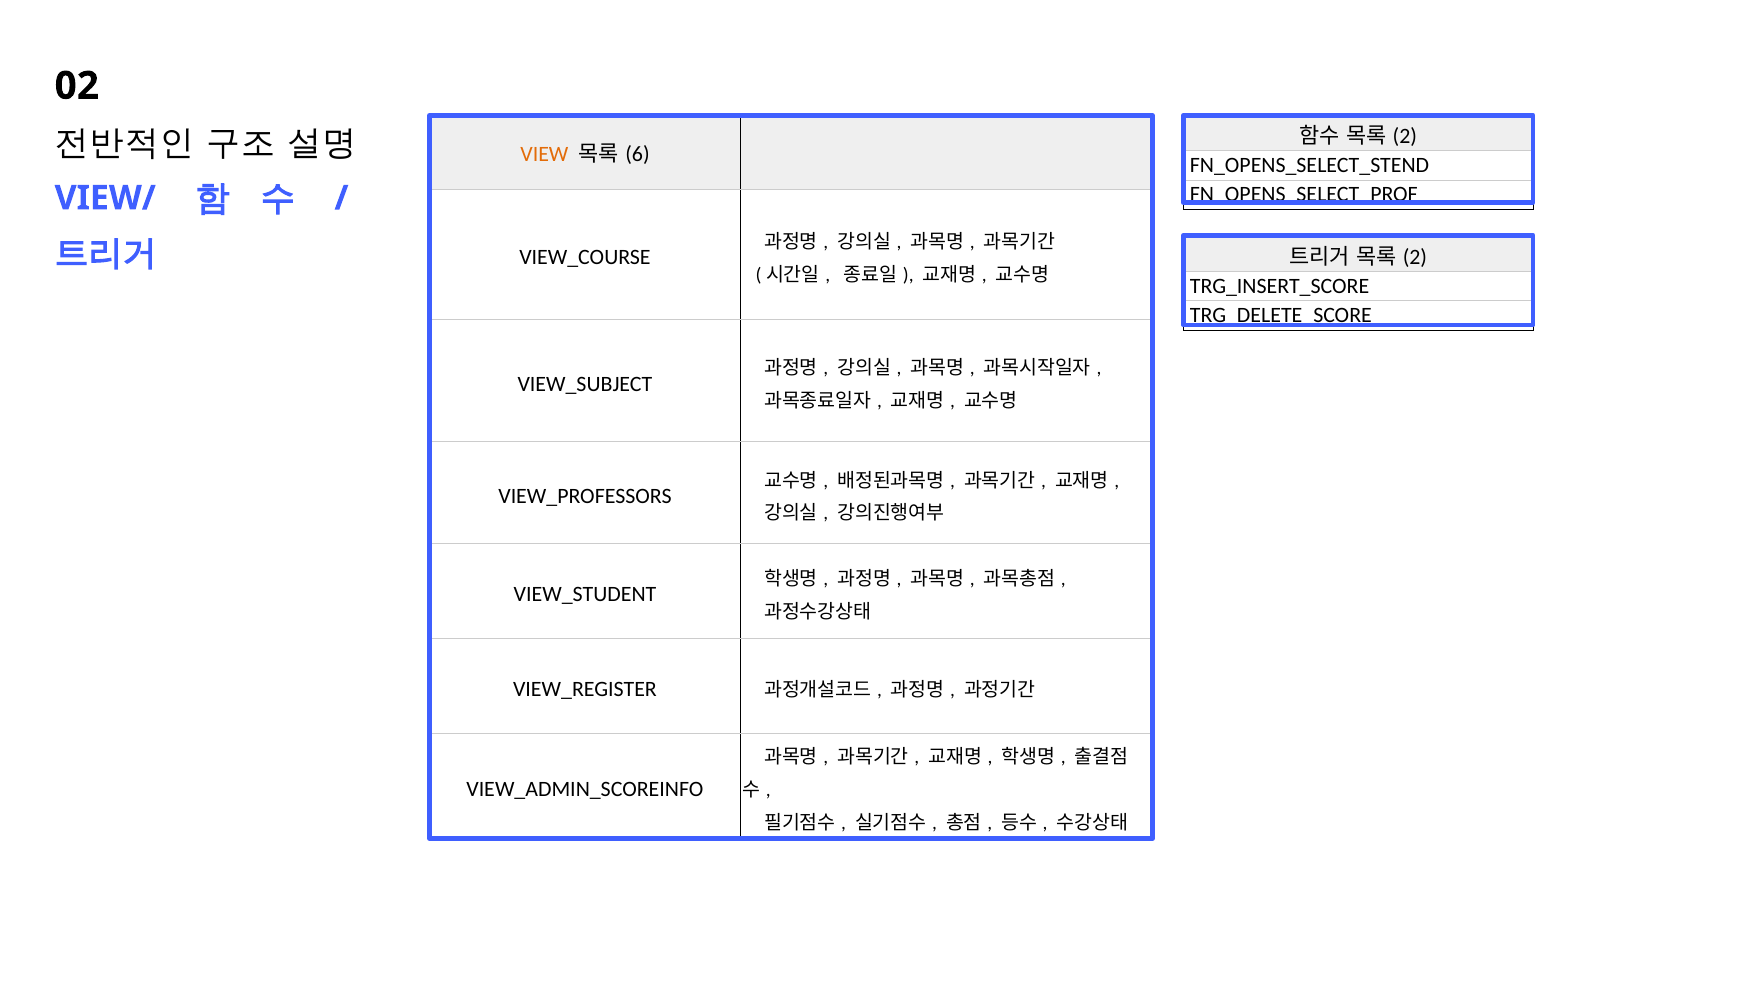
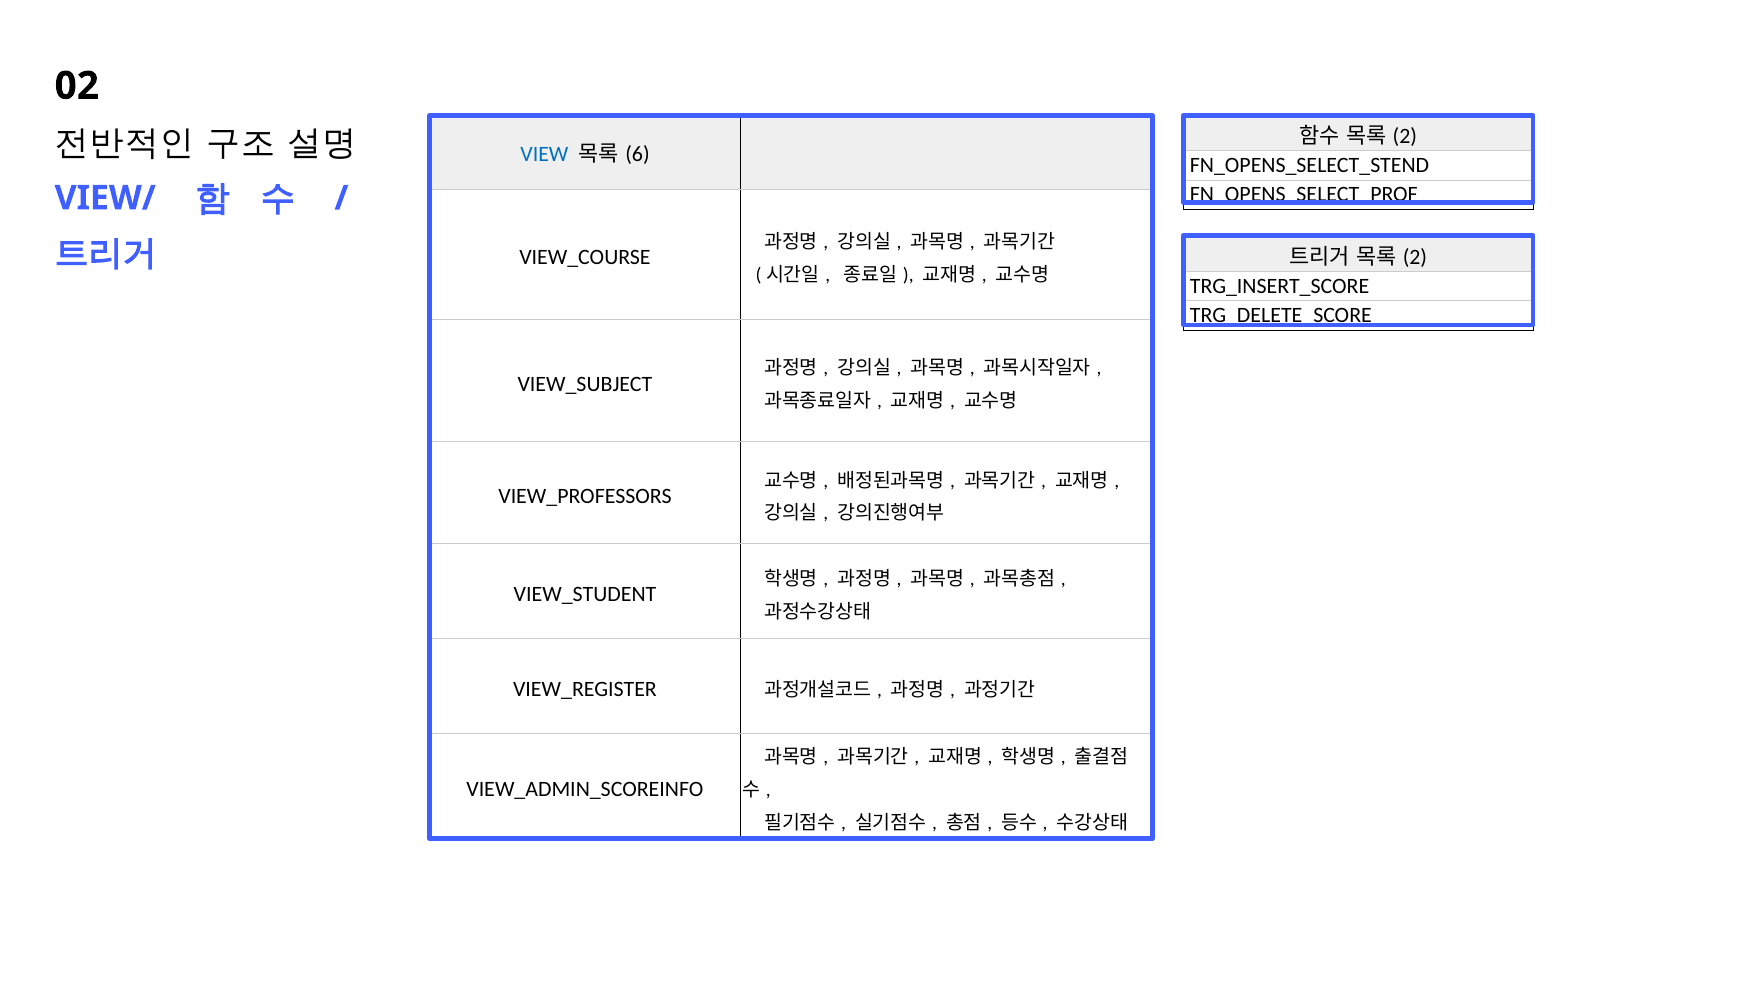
VIEW colour: orange -> blue (544, 155)
